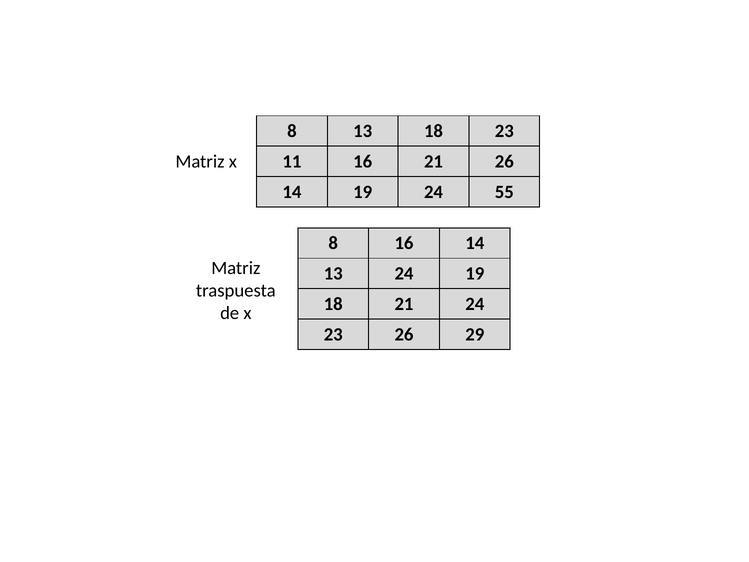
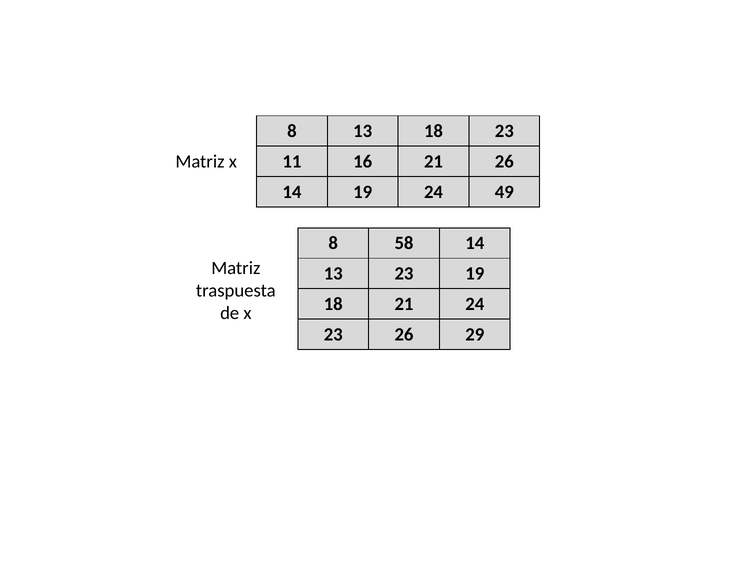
55: 55 -> 49 (504, 192)
8 16: 16 -> 58 (404, 243)
13 24: 24 -> 23 (404, 274)
